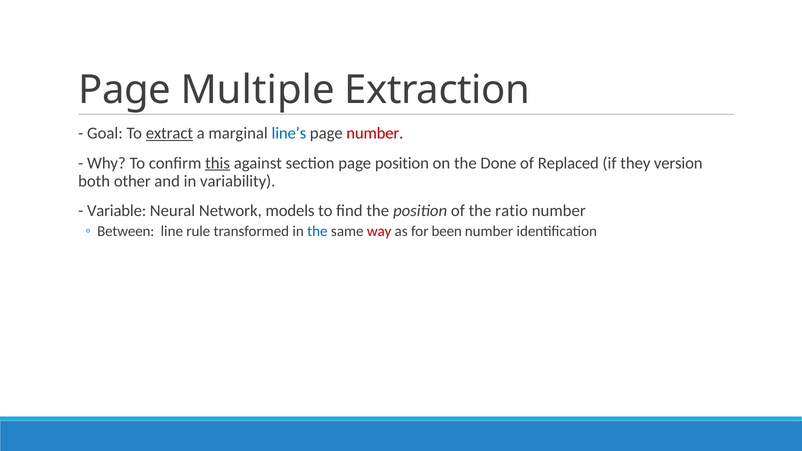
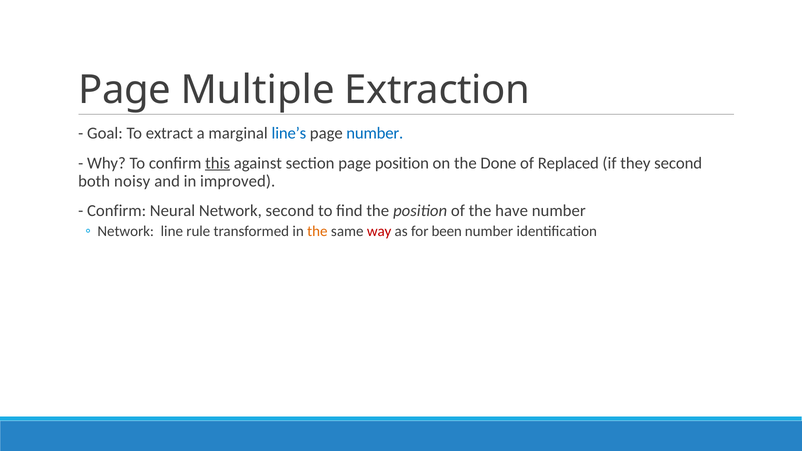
extract underline: present -> none (169, 133)
number colour: red -> blue (375, 133)
they version: version -> second (678, 163)
other: other -> noisy (132, 181)
variability: variability -> improved (238, 181)
Variable: Variable -> Confirm (117, 211)
Network models: models -> second (290, 211)
ratio: ratio -> have (512, 211)
Between: Between -> Network (126, 231)
the colour: blue -> orange (317, 231)
